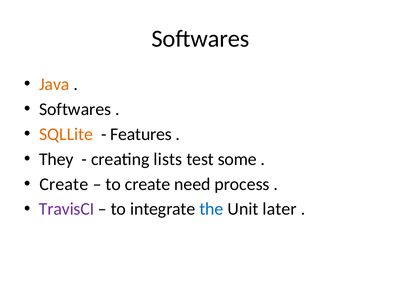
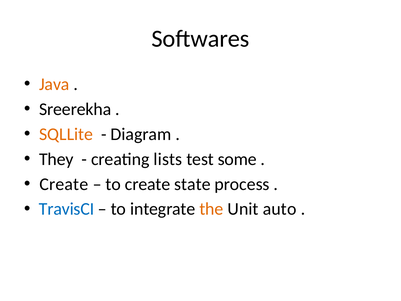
Softwares: Softwares -> Sreerekha (75, 109)
Features: Features -> Diagram (141, 134)
need: need -> state (192, 184)
TravisCI colour: purple -> blue (67, 209)
the colour: blue -> orange (211, 209)
later: later -> auto (280, 209)
